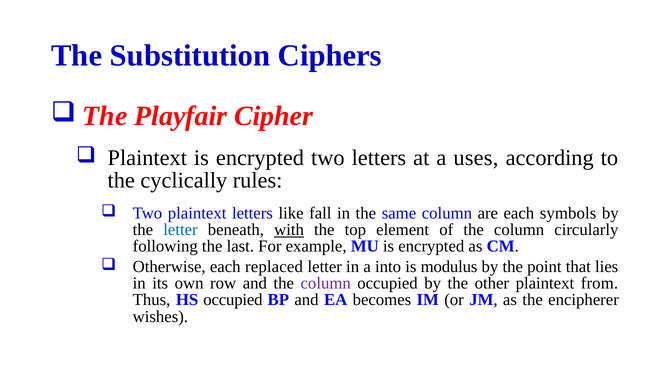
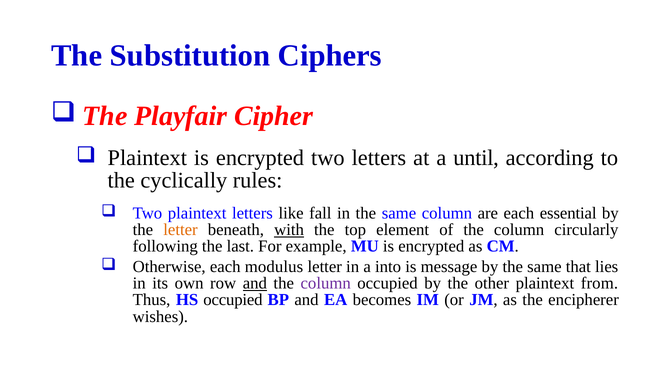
uses: uses -> until (476, 158)
symbols: symbols -> essential (568, 213)
letter colour: blue -> orange (180, 230)
replaced: replaced -> modulus (274, 267)
modulus: modulus -> message (449, 267)
by the point: point -> same (544, 267)
and underline: none -> present (255, 283)
